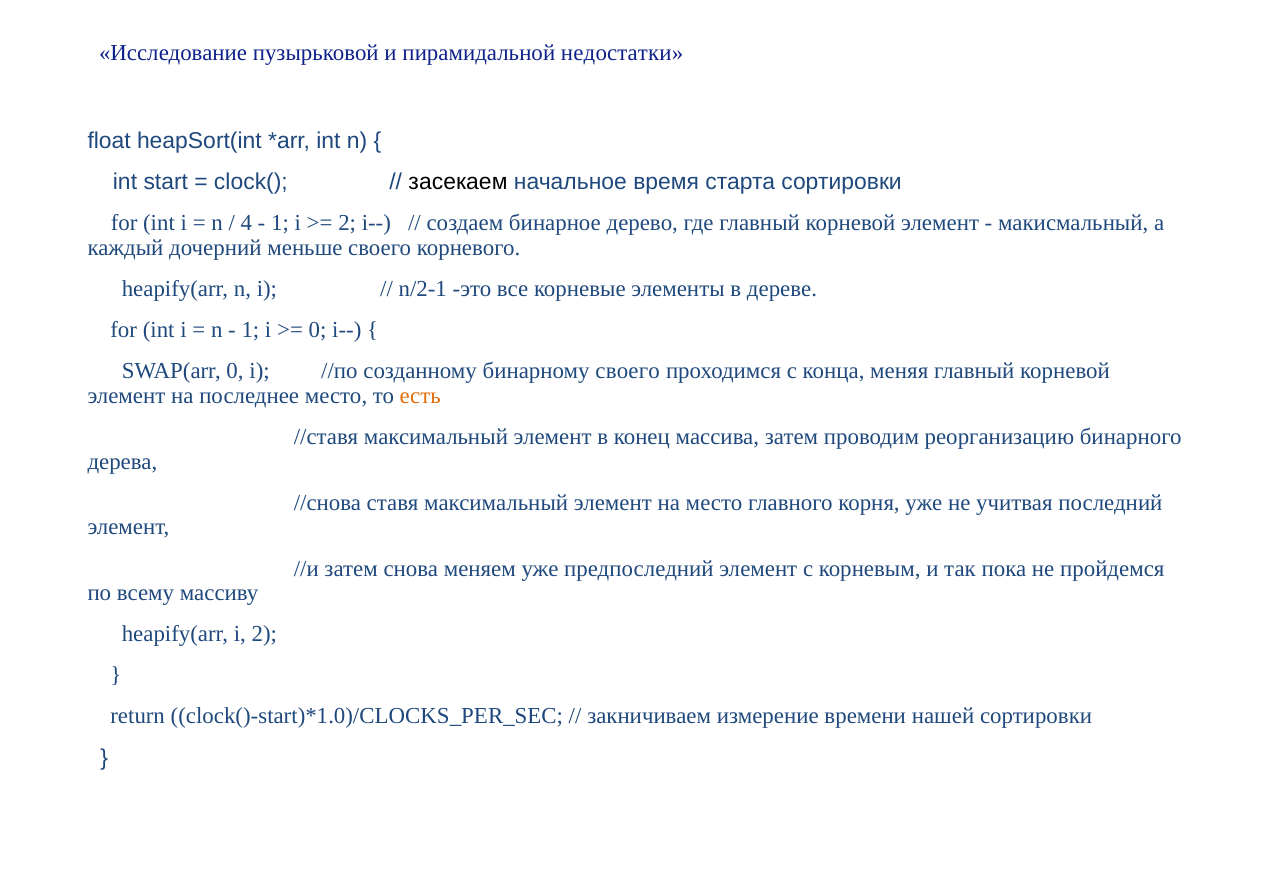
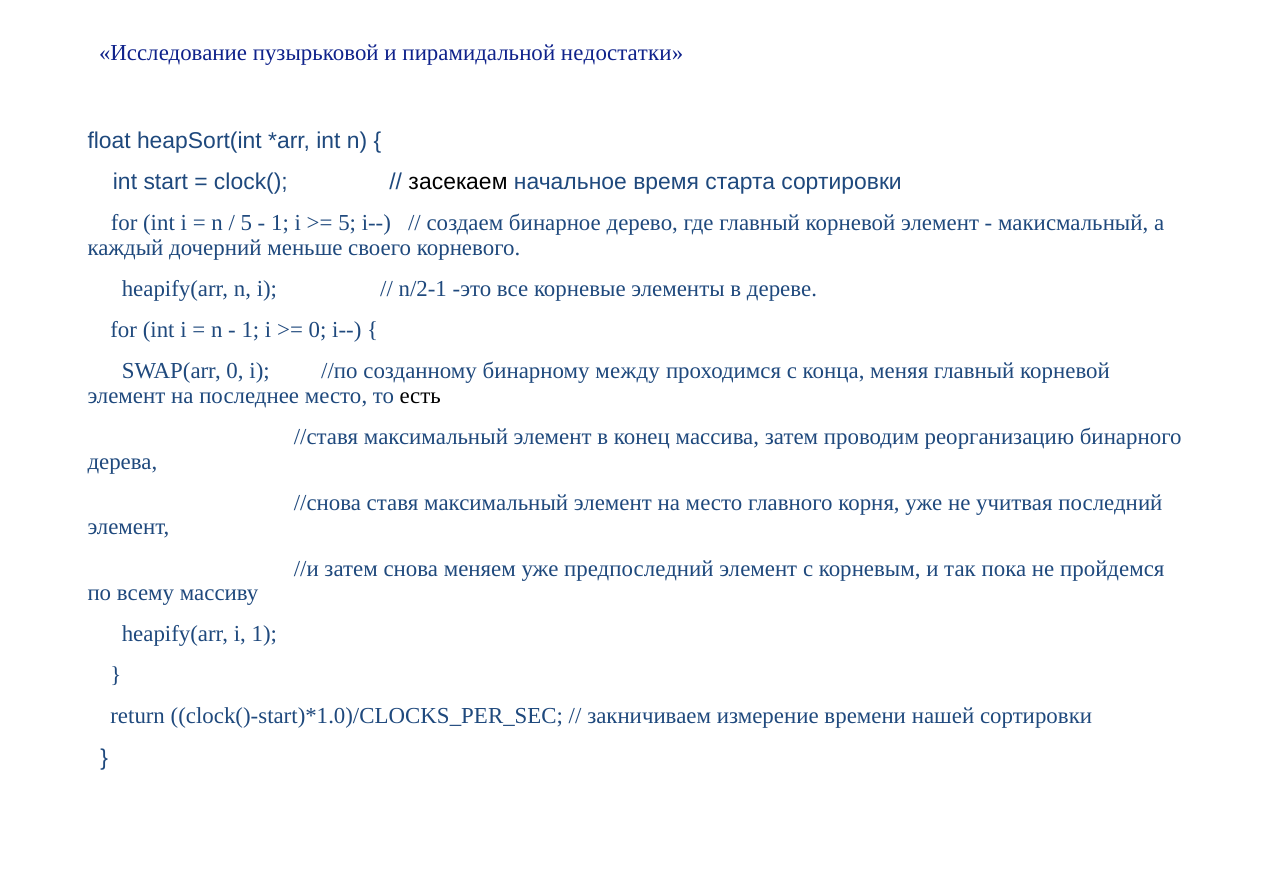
4: 4 -> 5 (246, 223)
2: 2 -> 5 (347, 223)
бинарному своего: своего -> между (628, 371)
есть colour: orange -> black (420, 396)
i 2: 2 -> 1 (264, 634)
